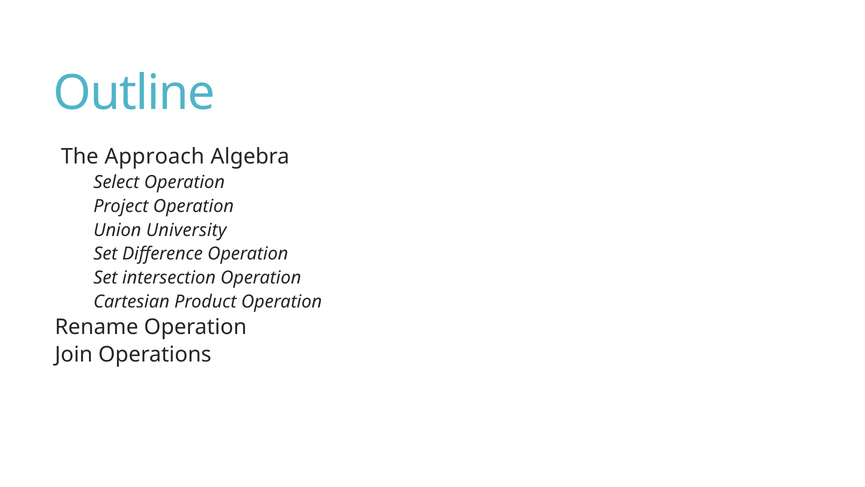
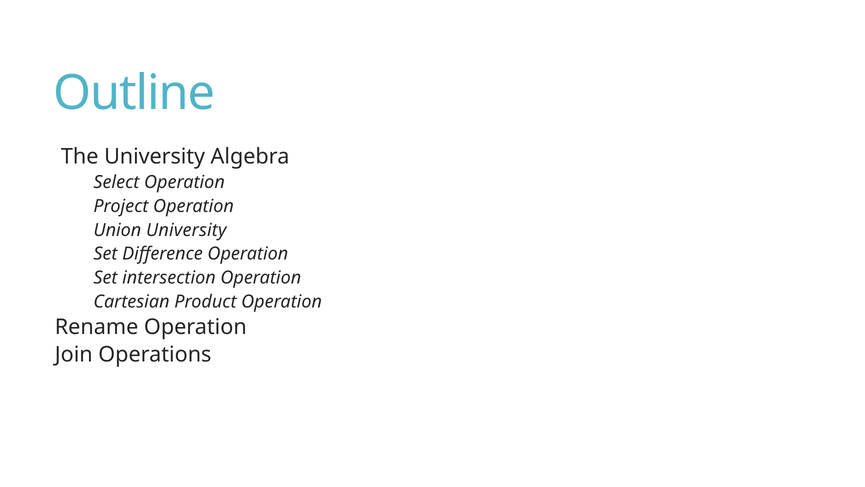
The Approach: Approach -> University (155, 156)
